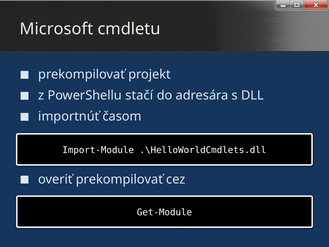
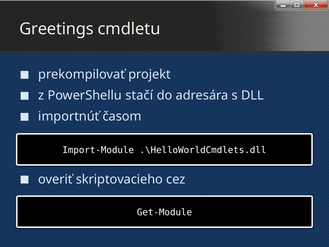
Microsoft: Microsoft -> Greetings (57, 29)
overiť prekompilovať: prekompilovať -> skriptovacieho (119, 179)
